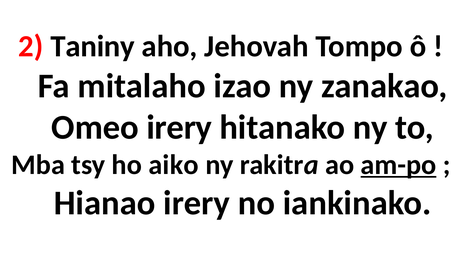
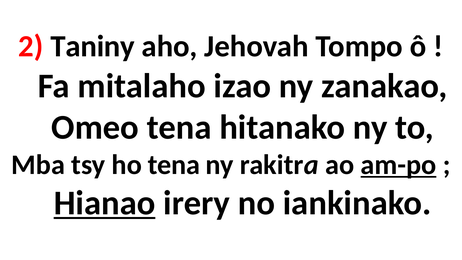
Omeo irery: irery -> tena (179, 127)
ho aiko: aiko -> tena (174, 165)
Hianao underline: none -> present (105, 203)
